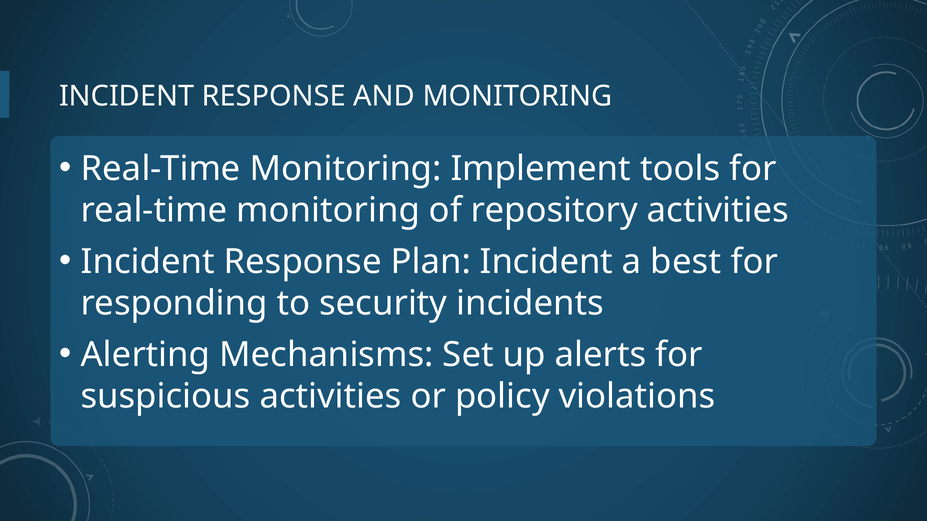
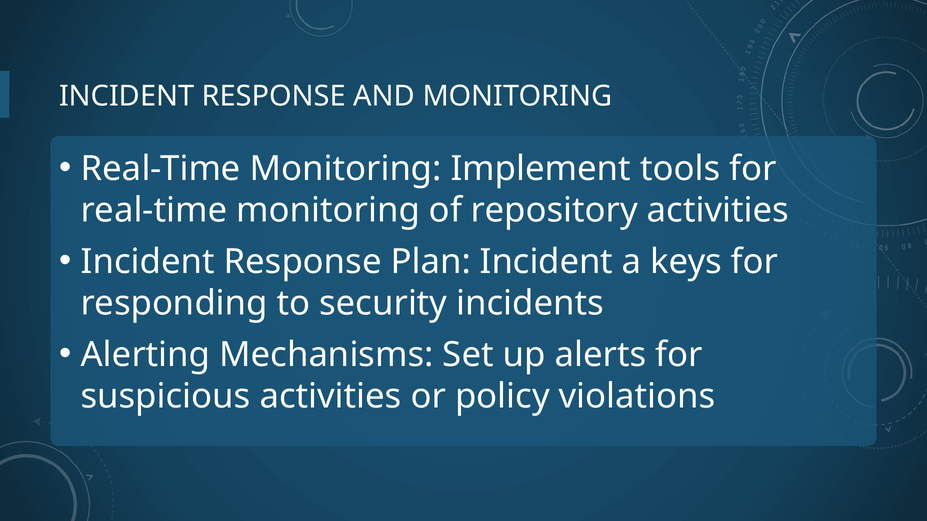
best: best -> keys (686, 262)
